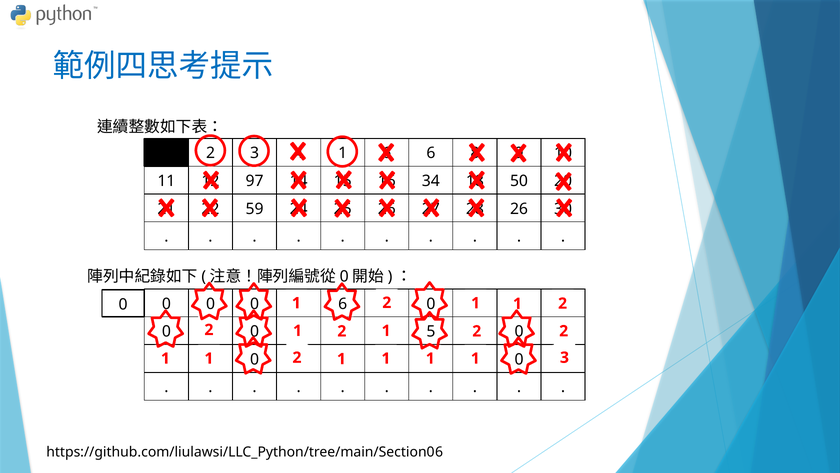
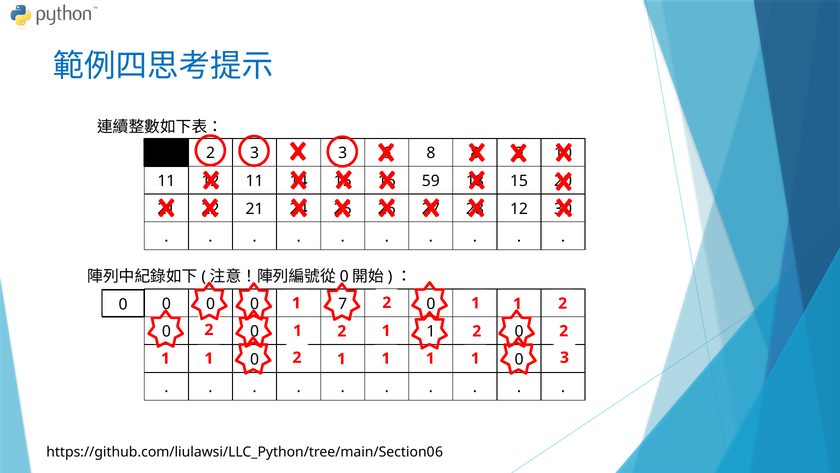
1: 1 -> 3 (343, 153)
6: 6 -> 8 (431, 153)
97: 97 -> 11 (255, 181)
34: 34 -> 59 (431, 181)
50: 50 -> 15 (519, 181)
59: 59 -> 21 (255, 209)
26: 26 -> 12 (519, 209)
6: 6 -> 7 (343, 303)
5: 5 -> 1 (431, 331)
